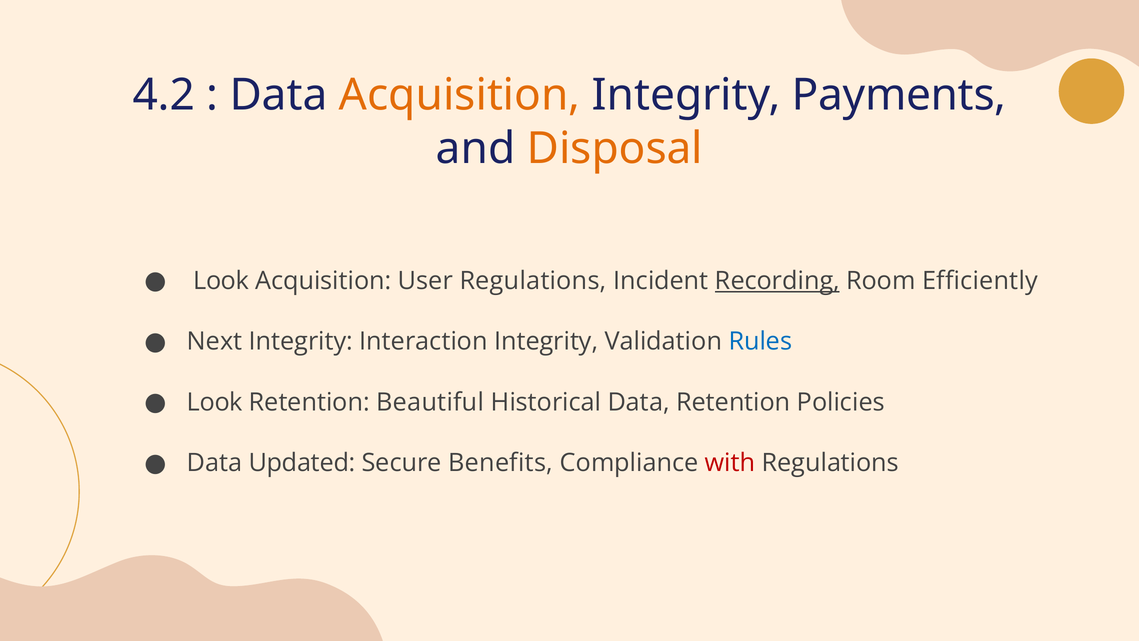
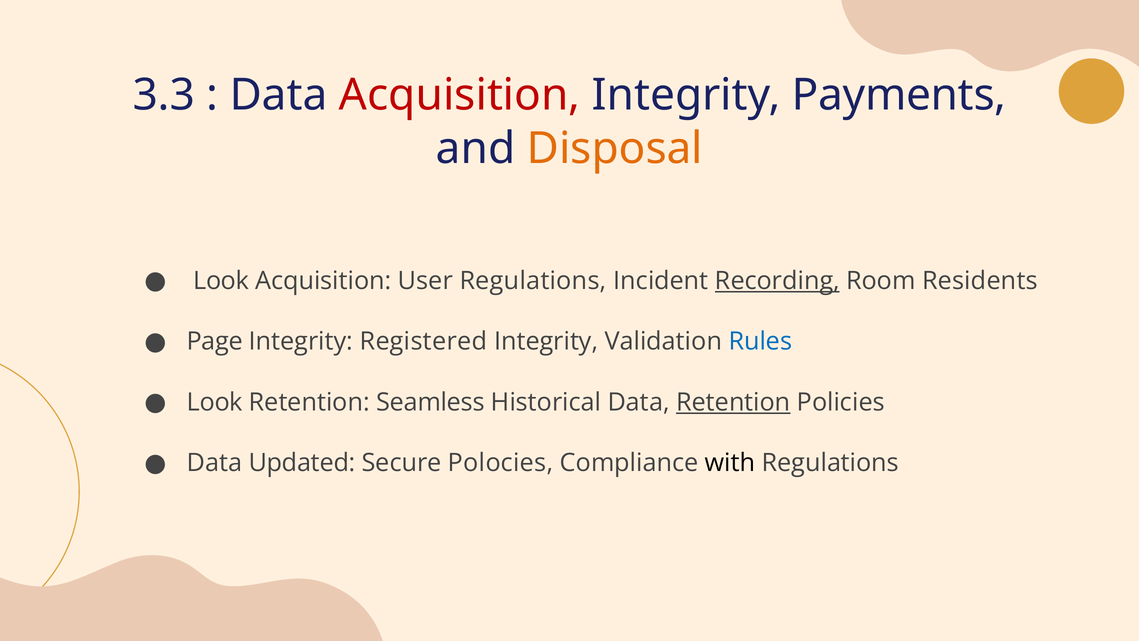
4.2: 4.2 -> 3.3 (164, 95)
Acquisition colour: orange -> red (460, 95)
Efficiently: Efficiently -> Residents (980, 281)
Next: Next -> Page (215, 341)
Interaction: Interaction -> Registered (423, 341)
Beautiful: Beautiful -> Seamless (430, 402)
Retention underline: none -> present (733, 402)
Benefits: Benefits -> Polocies (501, 463)
with colour: red -> black (730, 463)
